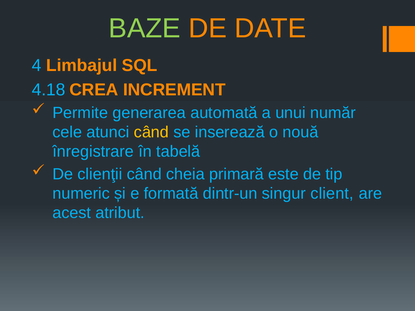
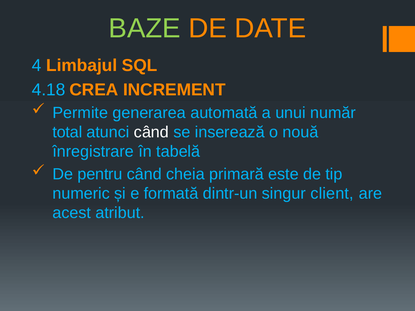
cele: cele -> total (67, 132)
când colour: yellow -> white (151, 132)
clienţii: clienţii -> pentru (100, 174)
